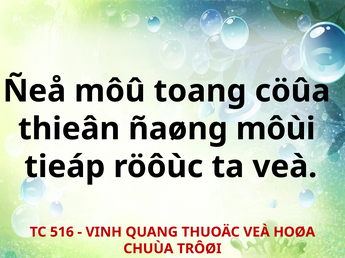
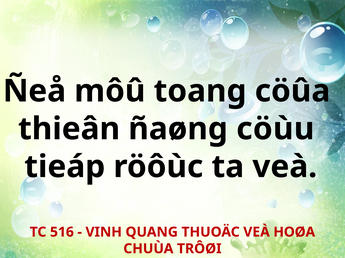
môùi: môùi -> cöùu (275, 129)
